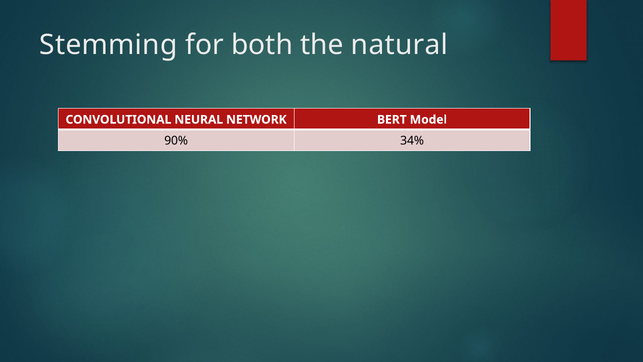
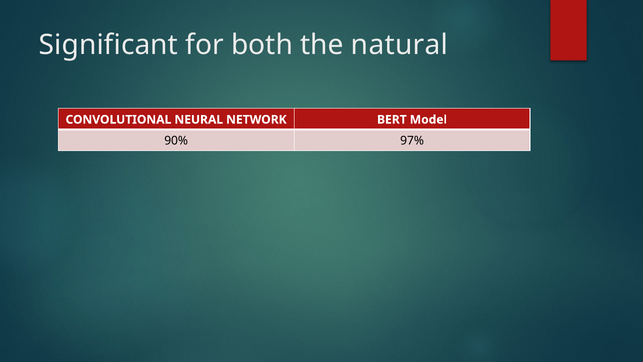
Stemming: Stemming -> Significant (109, 45)
34%: 34% -> 97% (412, 141)
